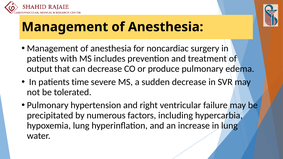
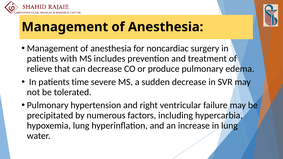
output: output -> relieve (40, 69)
